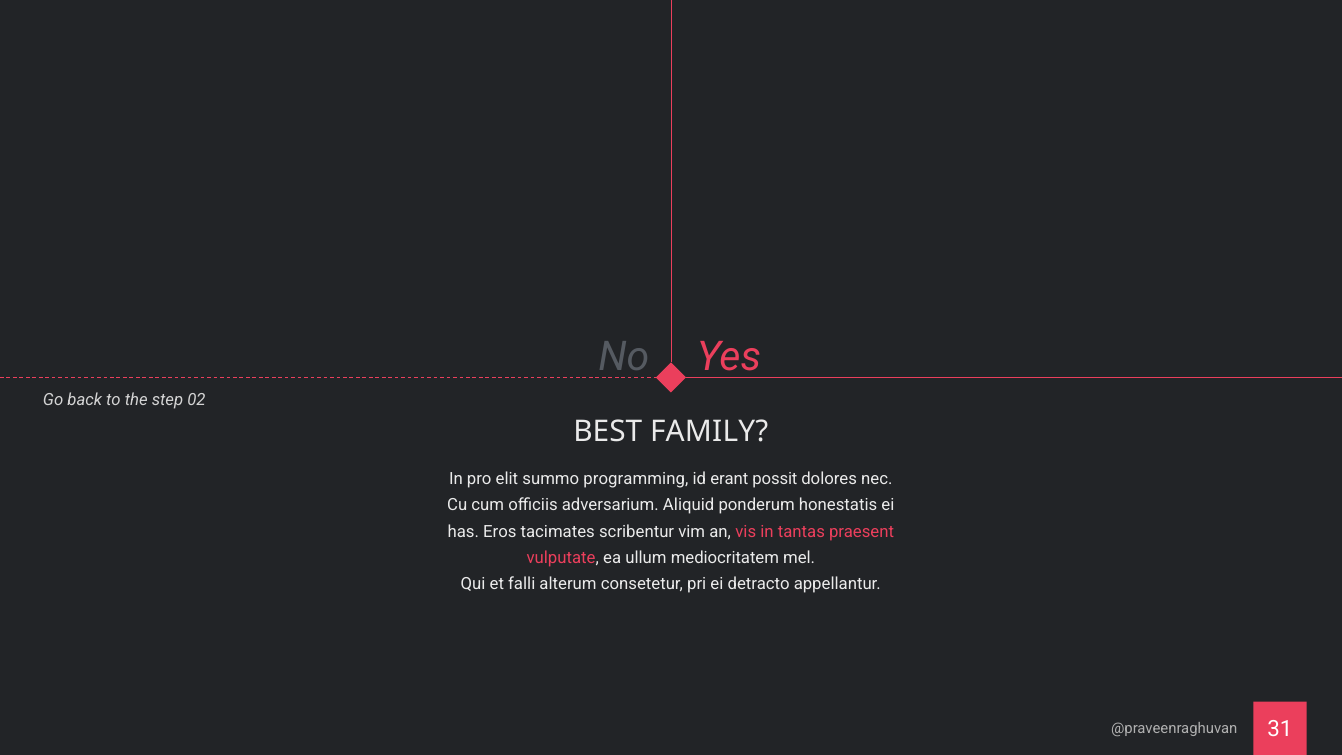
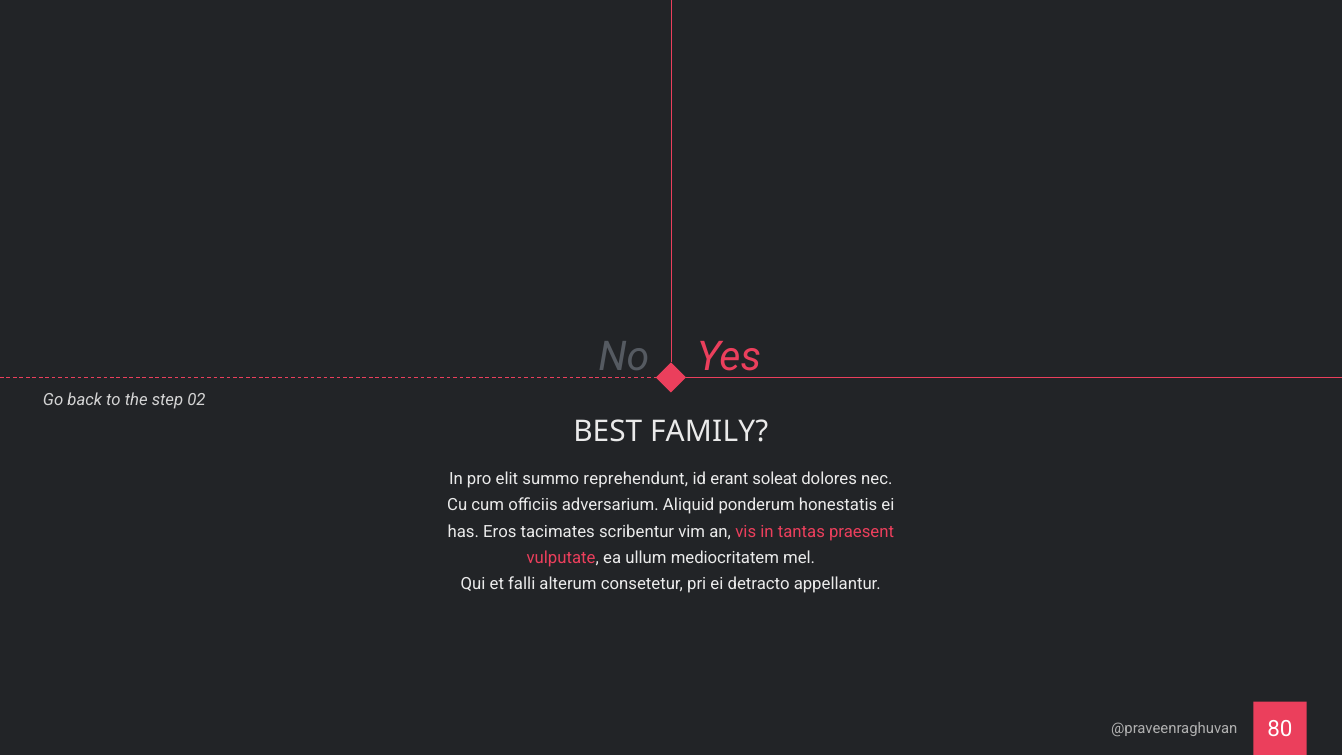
programming: programming -> reprehendunt (636, 479)
possit: possit -> soleat (775, 479)
31: 31 -> 80 (1280, 729)
